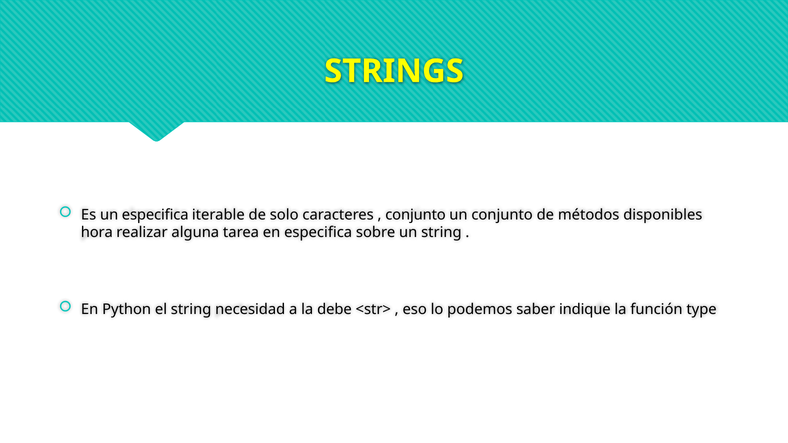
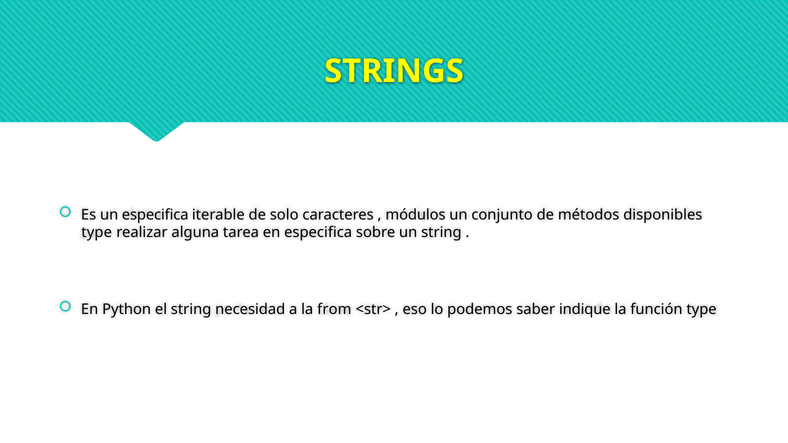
conjunto: conjunto -> módulos (416, 215)
hora: hora -> type (97, 233)
debe: debe -> from (334, 309)
